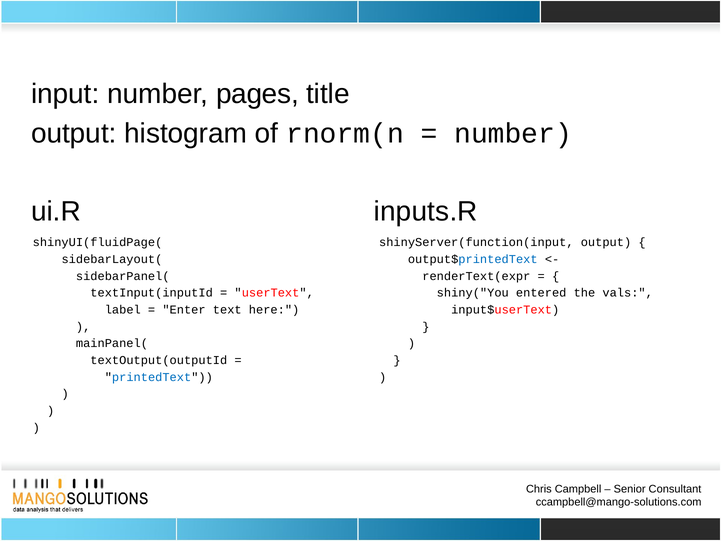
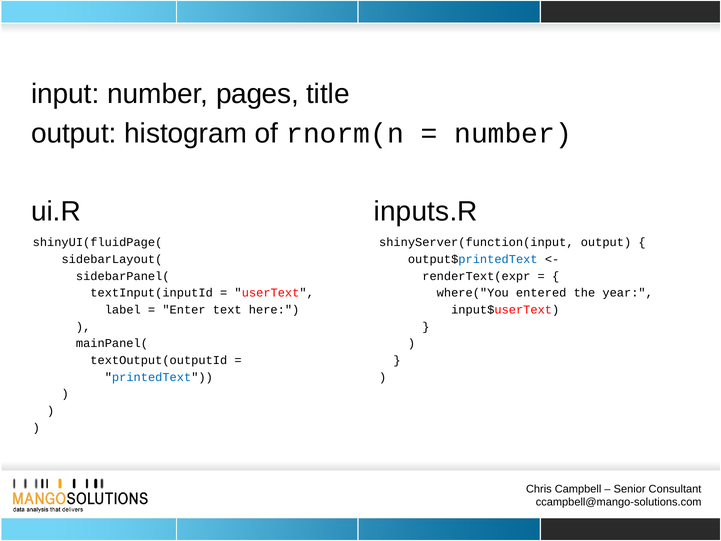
shiny("You: shiny("You -> where("You (473, 293)
vals: vals -> year (628, 293)
